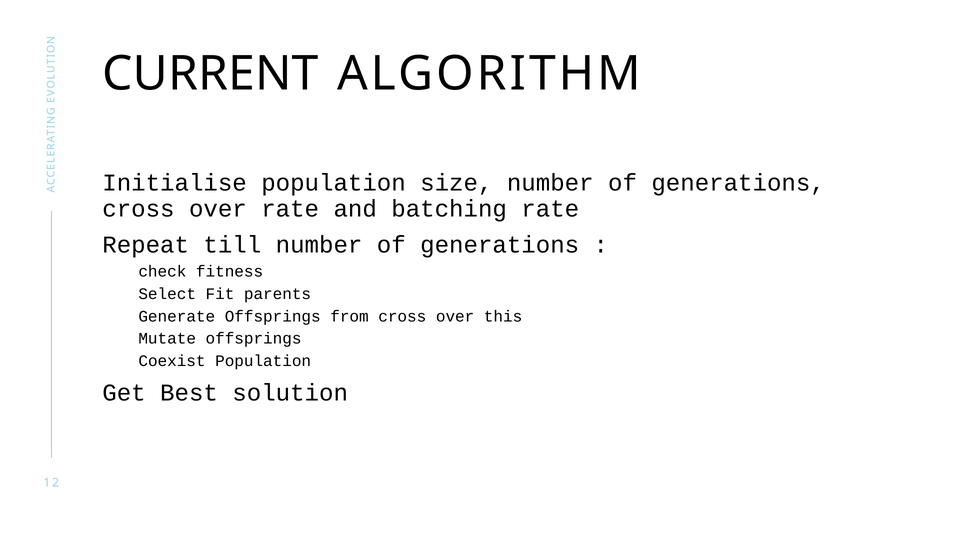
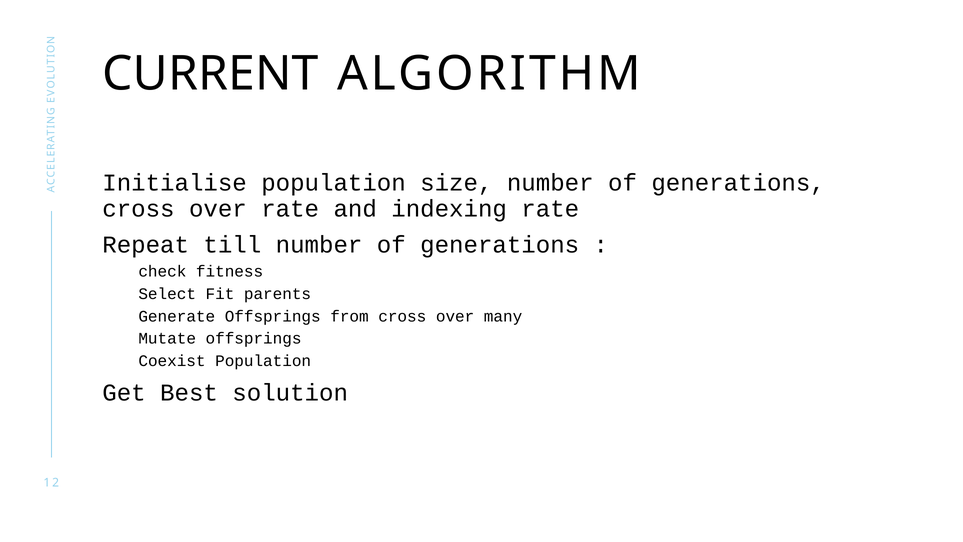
batching: batching -> indexing (449, 209)
this: this -> many (503, 316)
